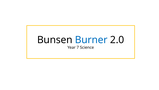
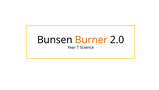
Burner colour: blue -> orange (91, 40)
